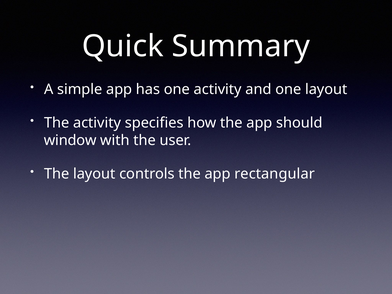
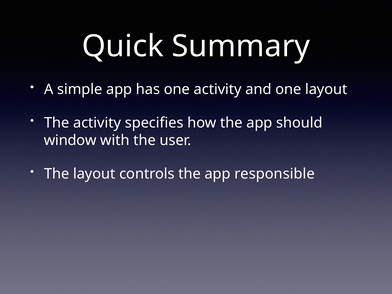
rectangular: rectangular -> responsible (275, 174)
